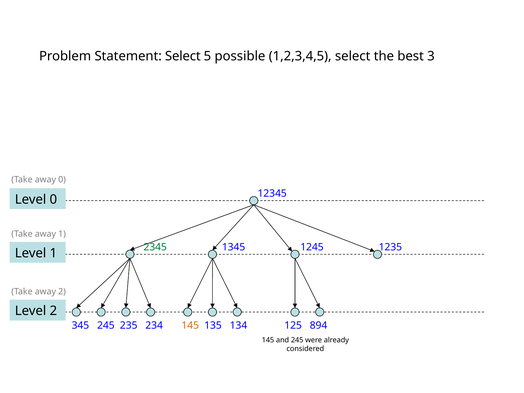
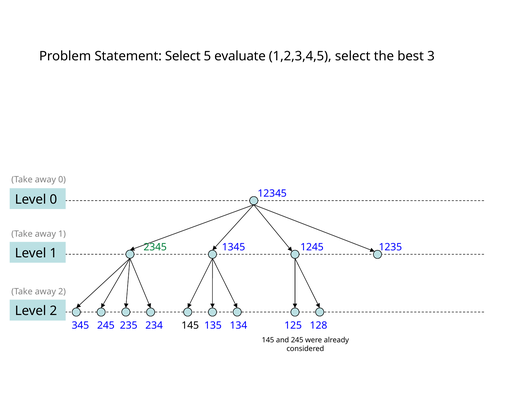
possible: possible -> evaluate (240, 56)
145 colour: orange -> black (190, 326)
894: 894 -> 128 (319, 326)
